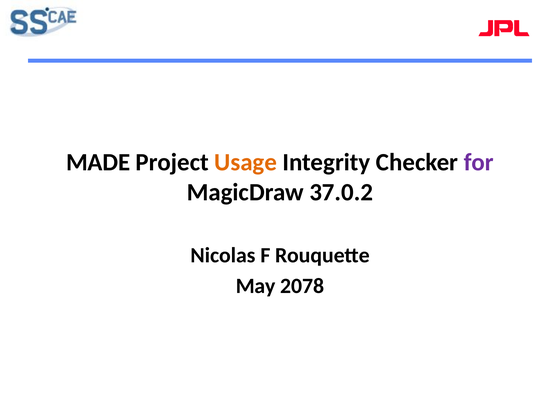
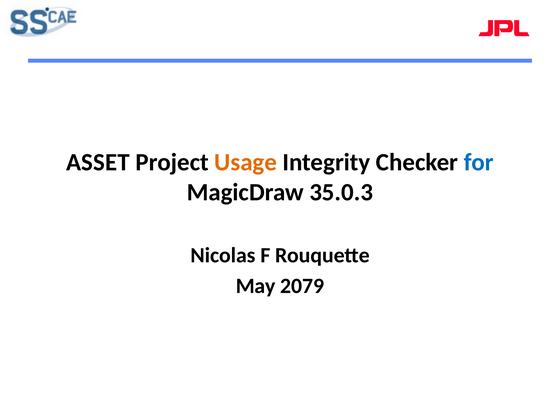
MADE: MADE -> ASSET (98, 162)
for colour: purple -> blue (479, 162)
37.0.2: 37.0.2 -> 35.0.3 (341, 192)
2078: 2078 -> 2079 (302, 286)
